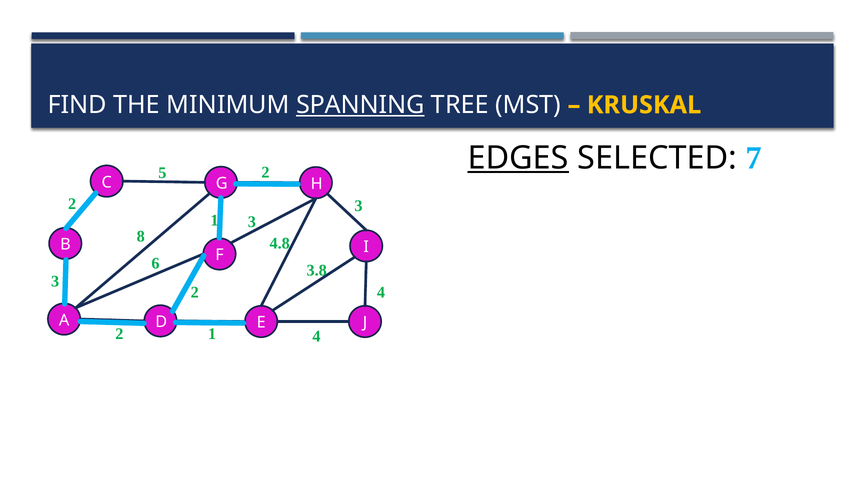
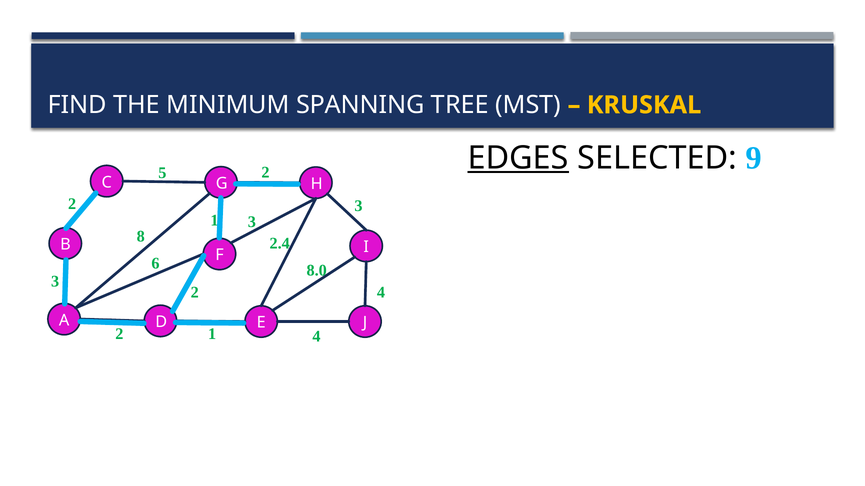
SPANNING underline: present -> none (360, 105)
7: 7 -> 9 (754, 158)
4.8: 4.8 -> 2.4 (280, 244)
3.8: 3.8 -> 8.0 (317, 271)
